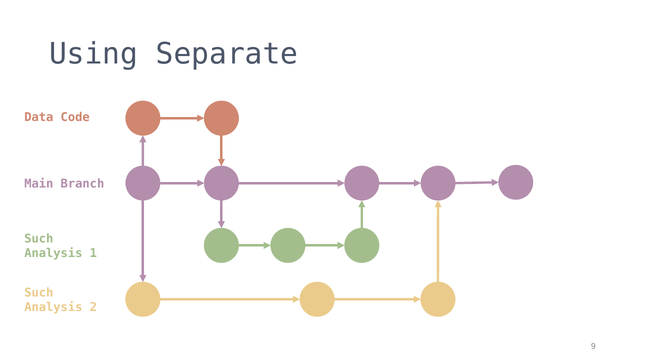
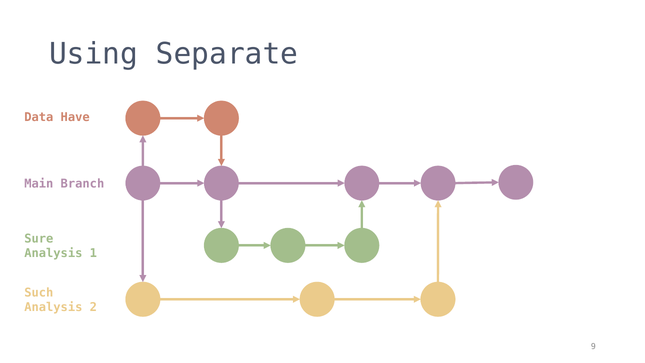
Code: Code -> Have (75, 117)
Such: Such -> Sure (39, 239)
